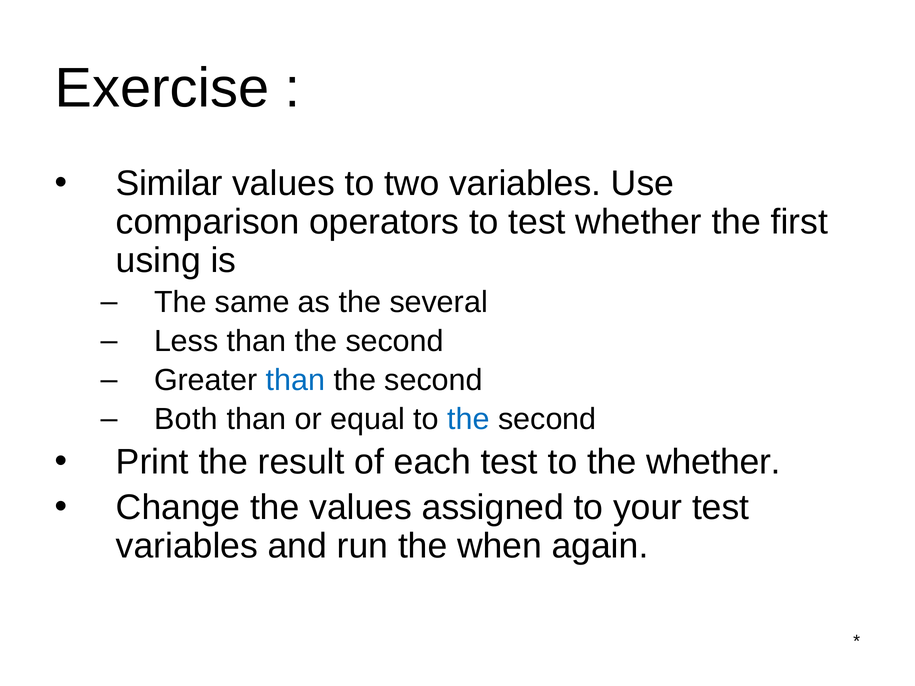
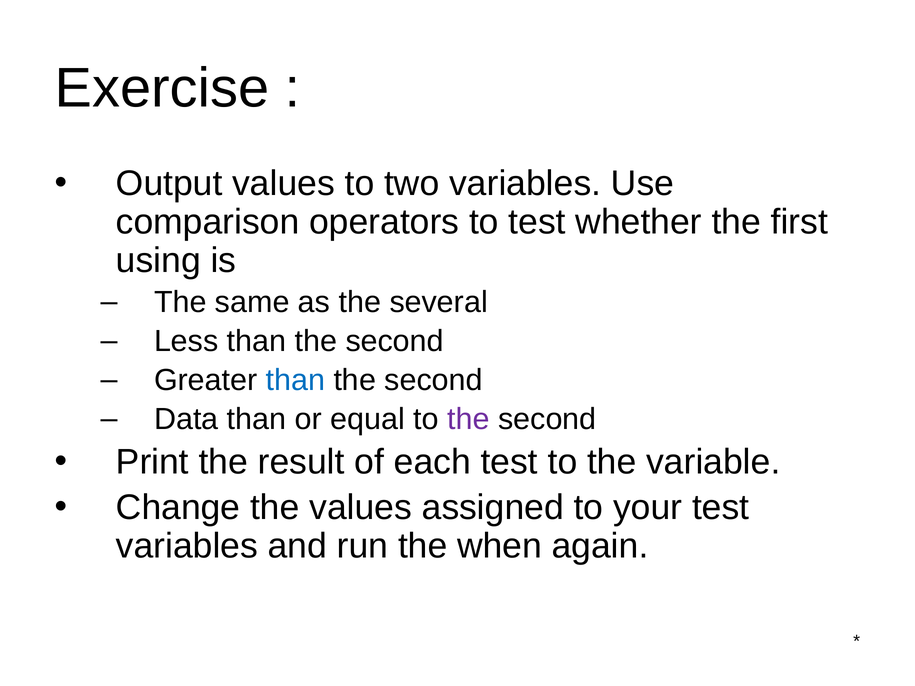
Similar: Similar -> Output (169, 184)
Both: Both -> Data (186, 419)
the colour: blue -> purple (468, 419)
the whether: whether -> variable (713, 462)
